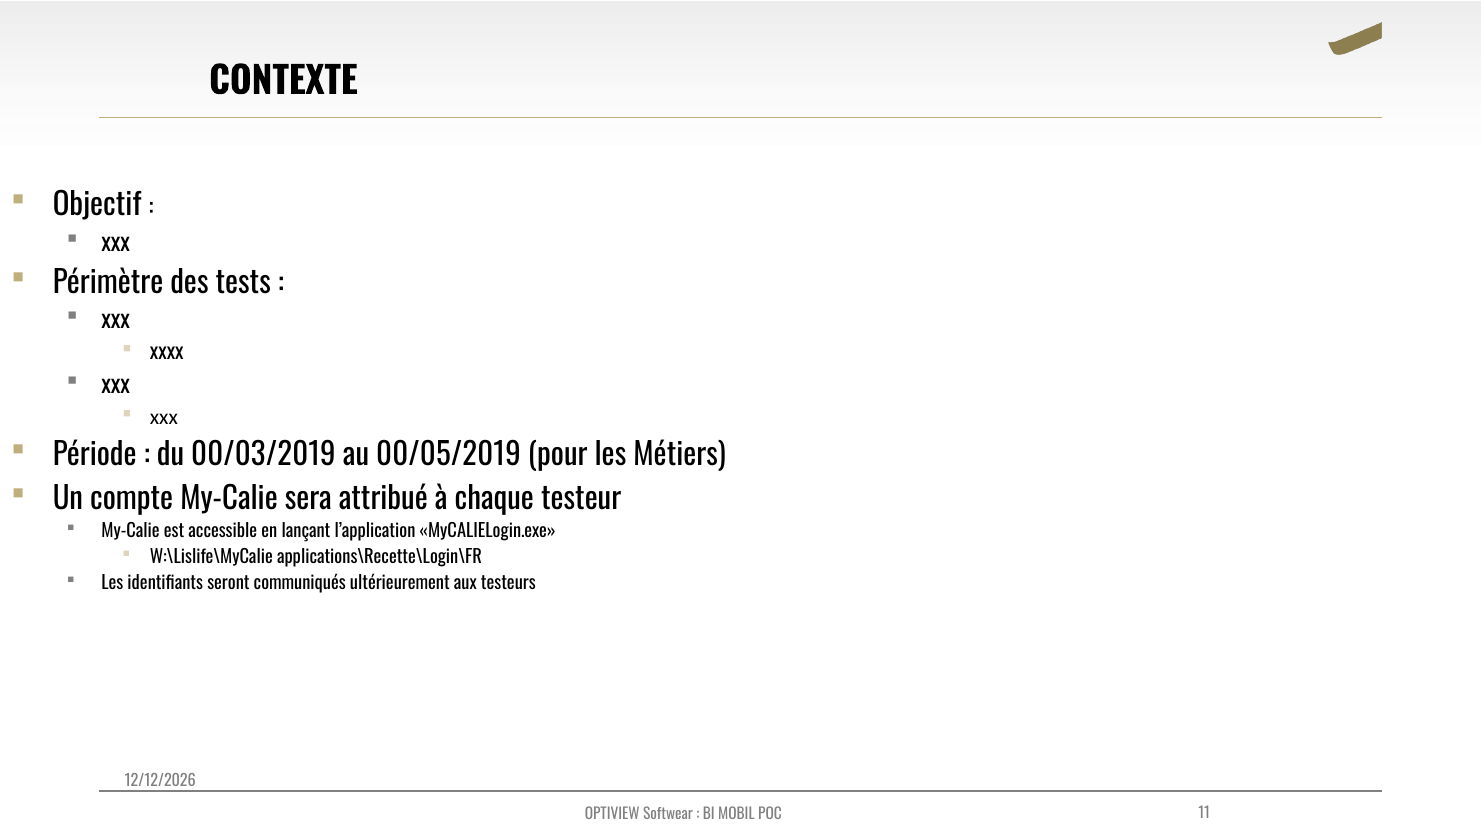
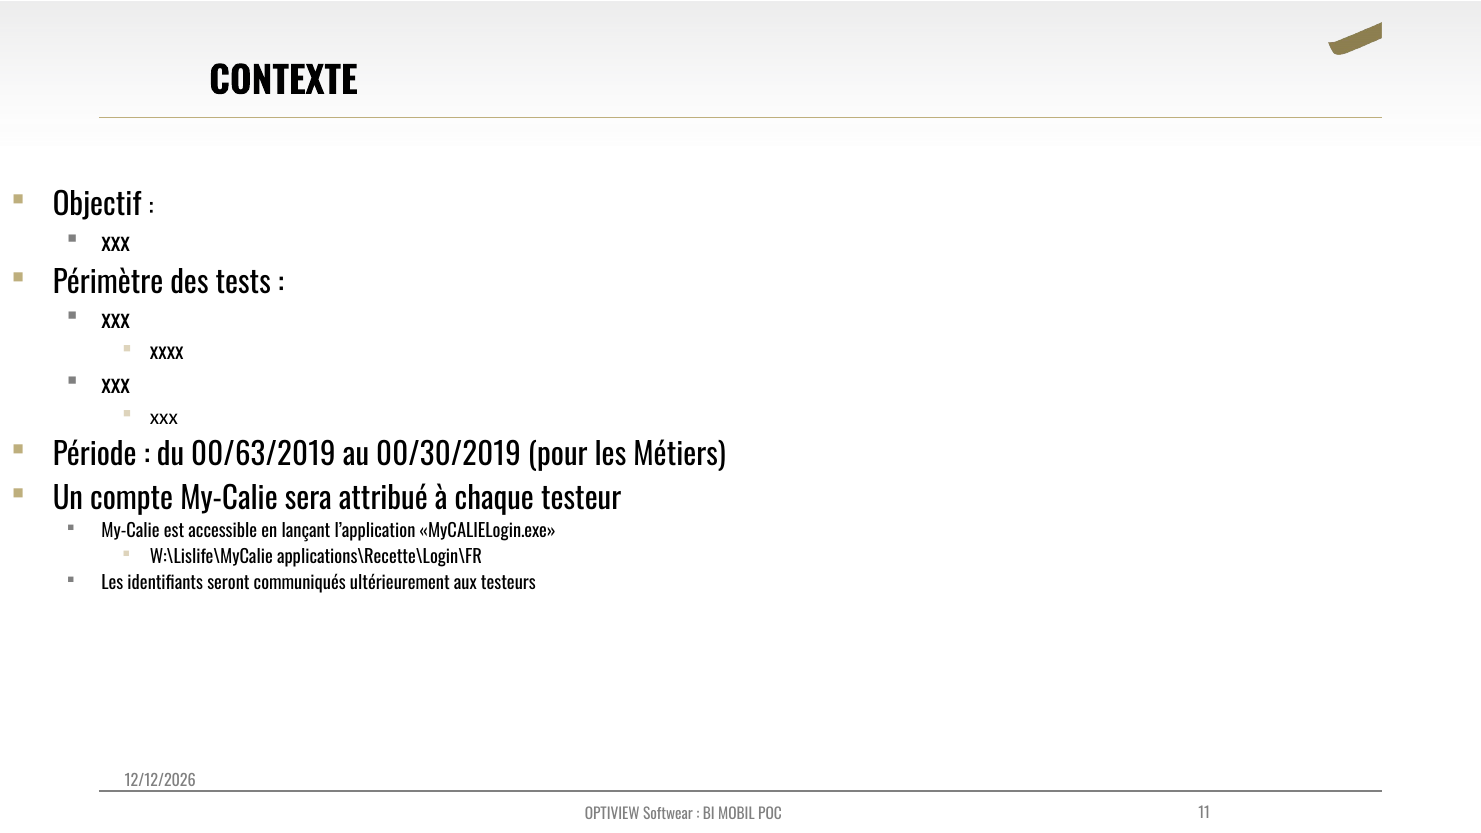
00/03/2019: 00/03/2019 -> 00/63/2019 (263, 456)
00/05/2019: 00/05/2019 -> 00/30/2019 (448, 456)
